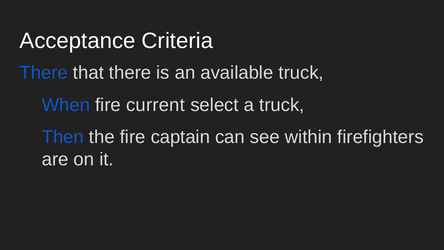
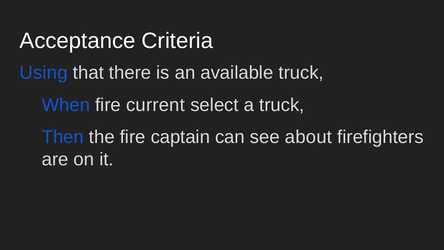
There: There -> Using (44, 73)
within: within -> about (308, 137)
